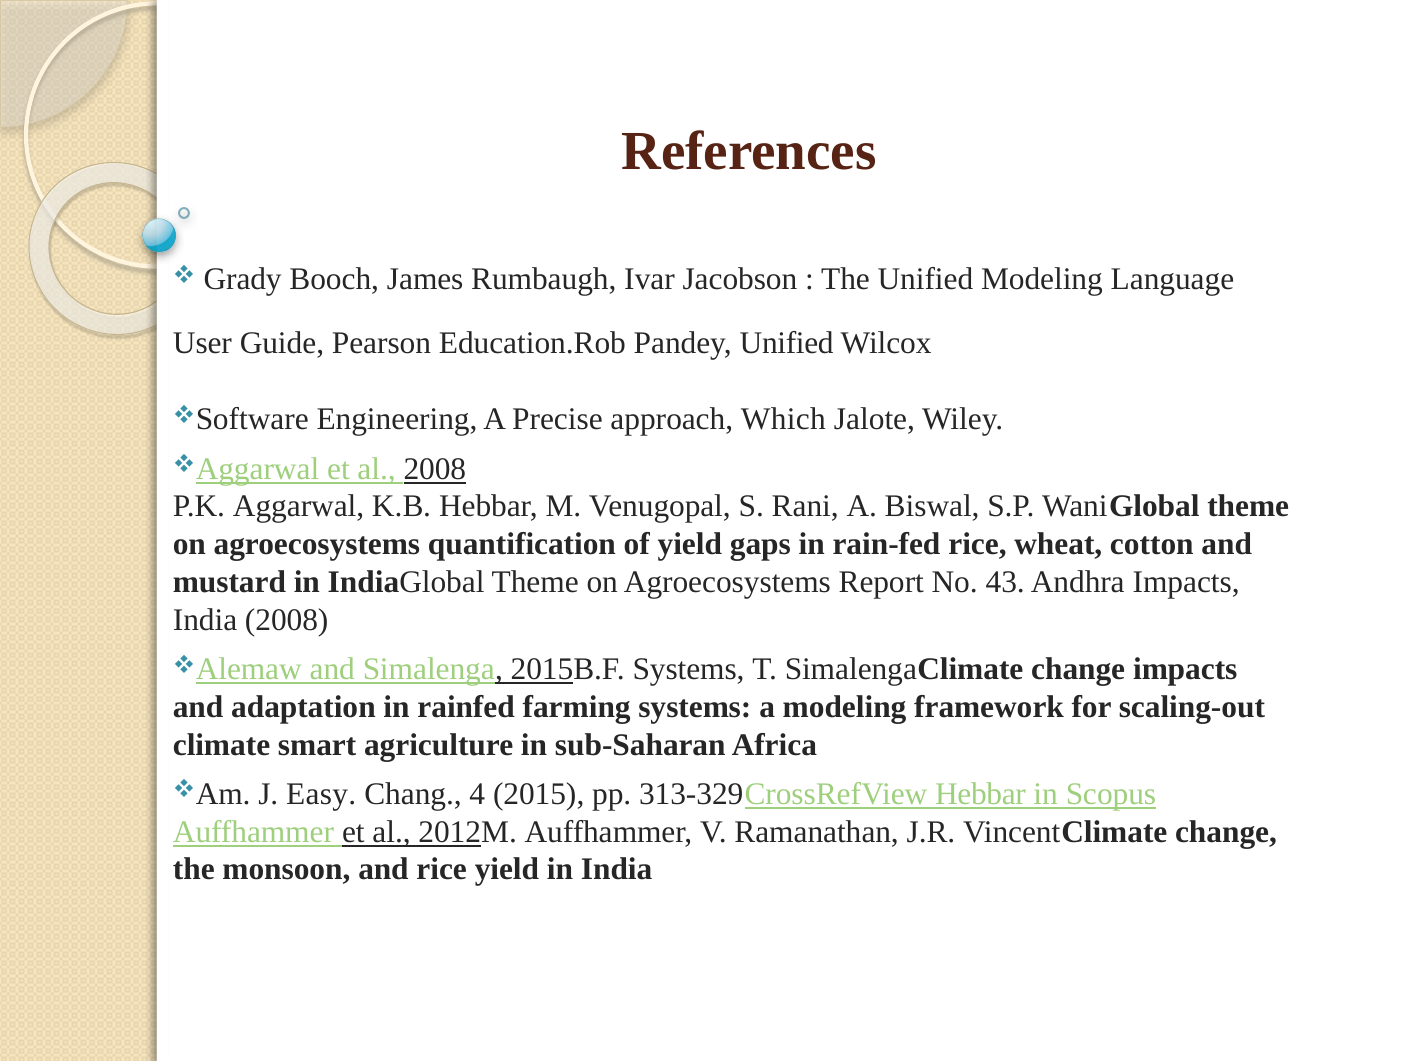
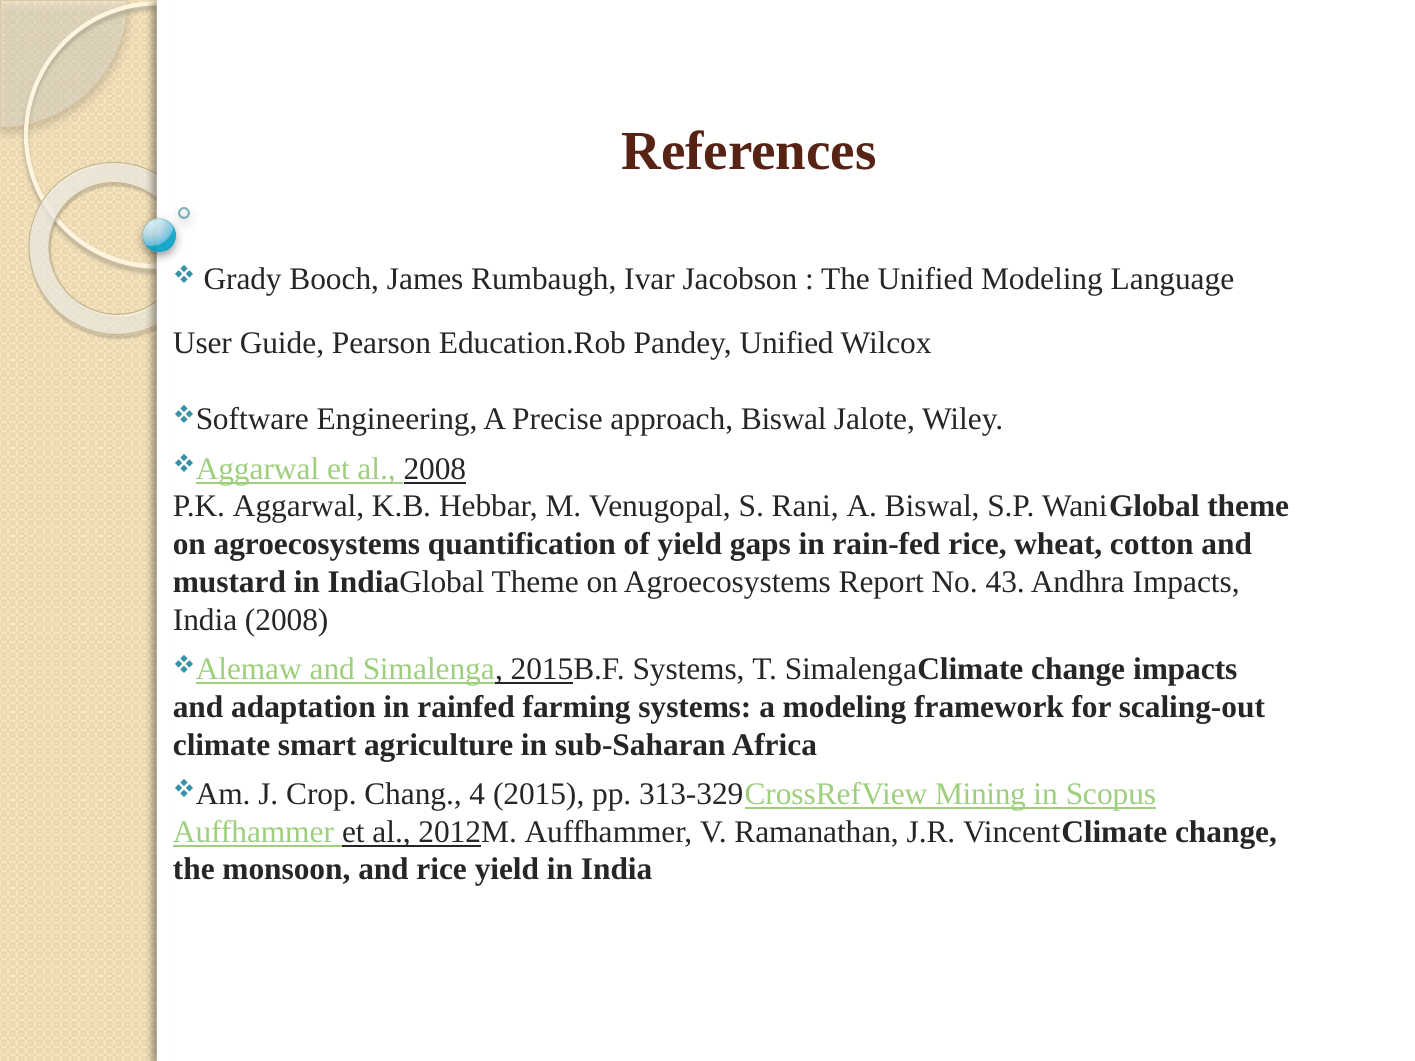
approach Which: Which -> Biswal (784, 419)
Easy: Easy -> Crop (321, 794)
313-329CrossRefView Hebbar: Hebbar -> Mining (980, 794)
